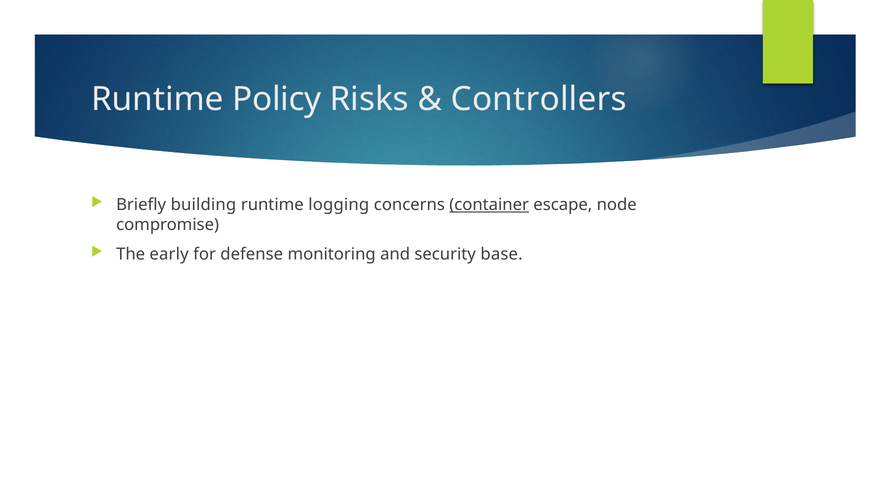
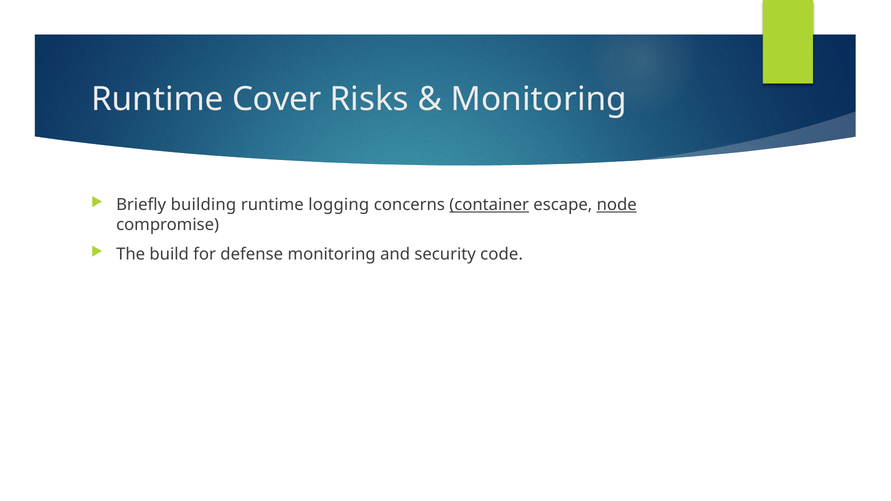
Policy: Policy -> Cover (277, 99)
Controllers: Controllers -> Monitoring (539, 99)
node underline: none -> present (617, 205)
early: early -> build (169, 254)
base: base -> code (502, 254)
